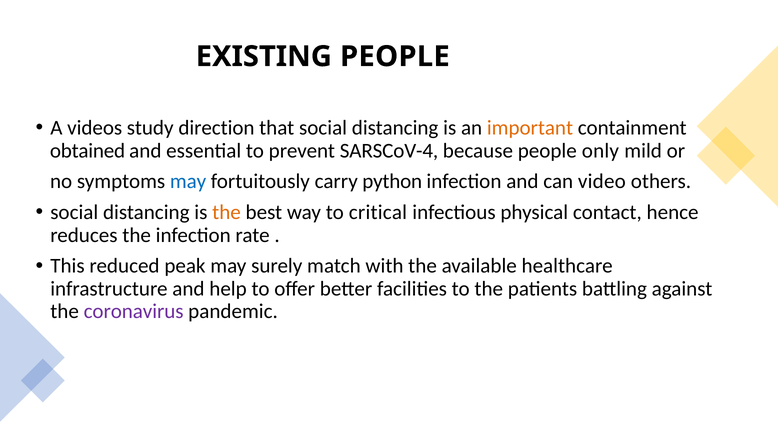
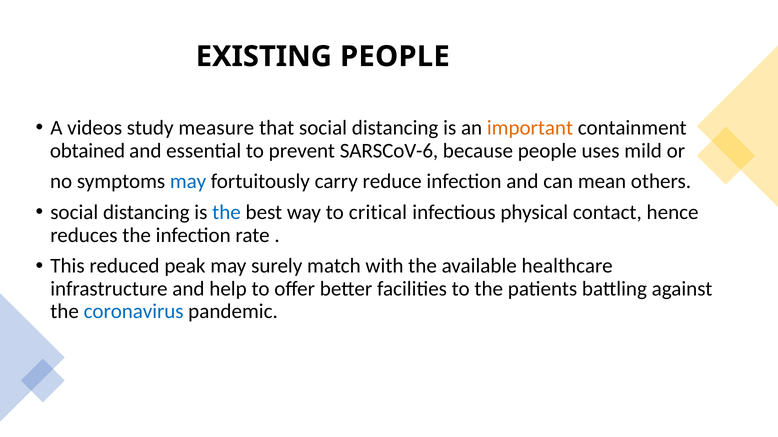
direction: direction -> measure (216, 128)
SARSCoV-4: SARSCoV-4 -> SARSCoV-6 (389, 151)
only: only -> uses (601, 151)
python: python -> reduce (392, 182)
video: video -> mean (602, 182)
the colour: orange -> blue (227, 213)
coronavirus colour: purple -> blue (134, 312)
